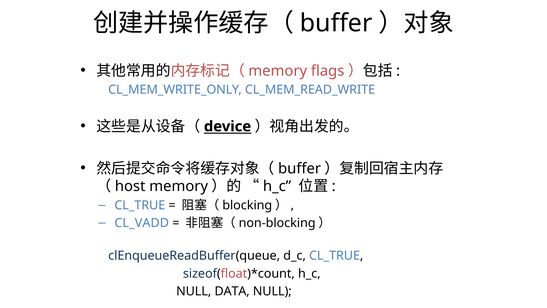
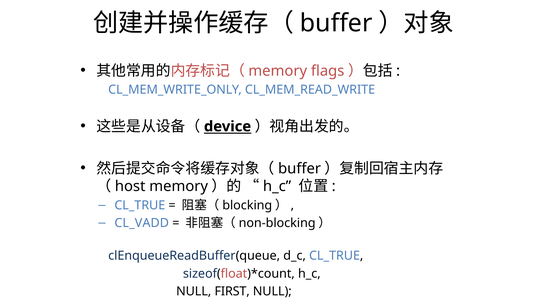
DATA: DATA -> FIRST (232, 291)
